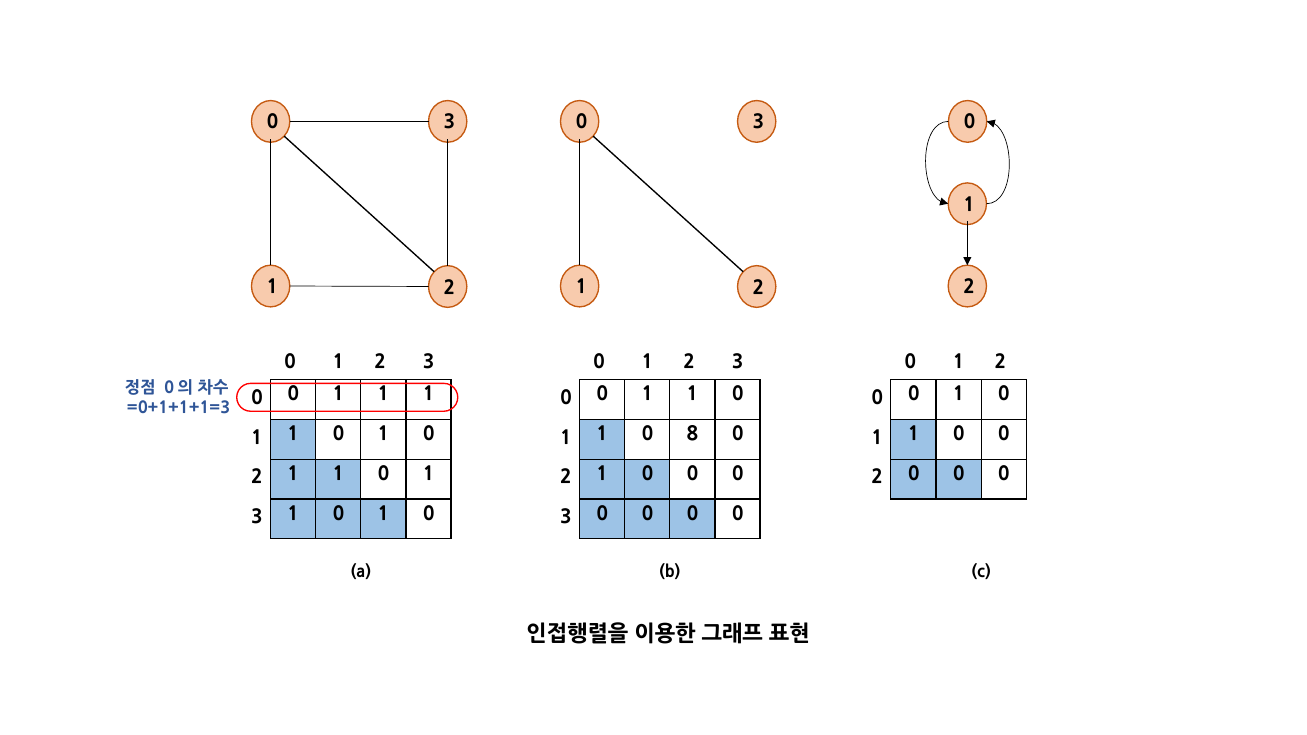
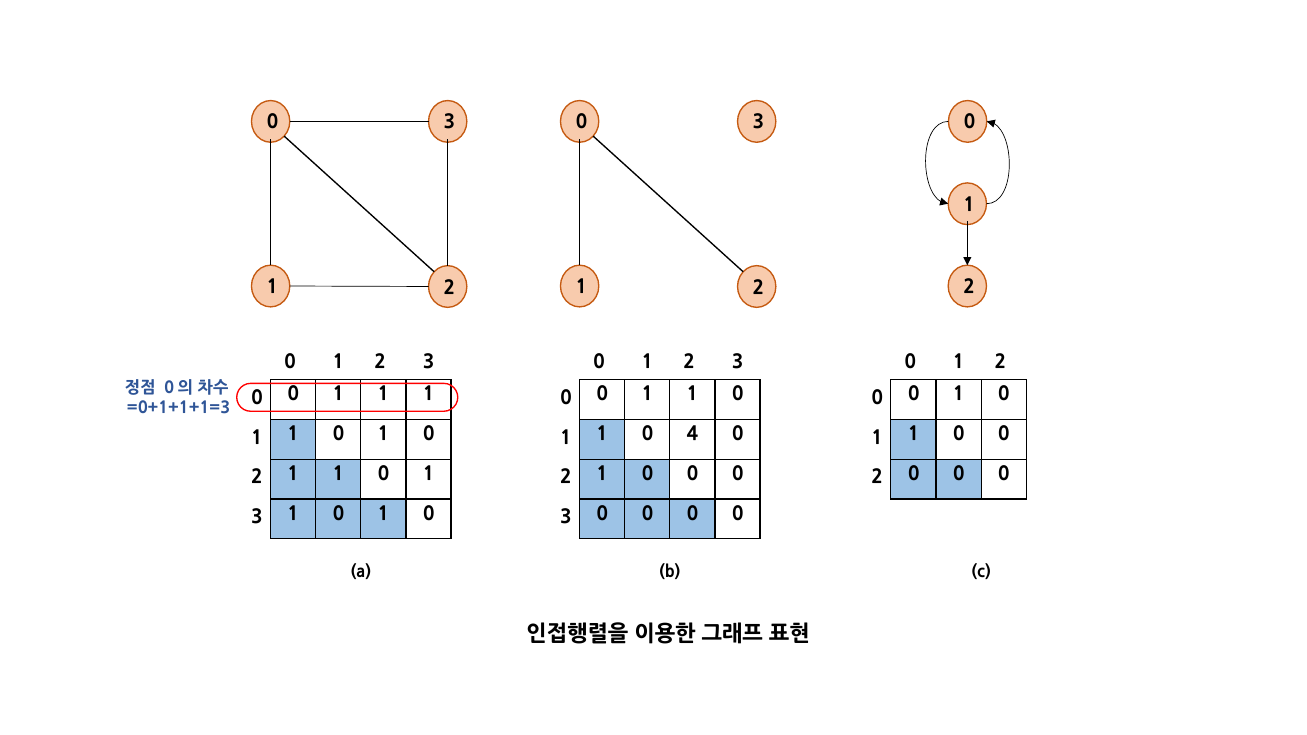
8: 8 -> 4 (692, 435)
